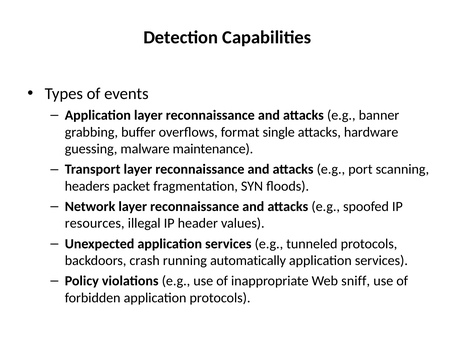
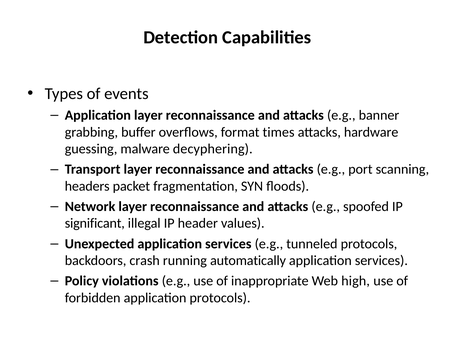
single: single -> times (279, 132)
maintenance: maintenance -> decyphering (213, 149)
resources: resources -> significant (95, 224)
sniff: sniff -> high (356, 281)
